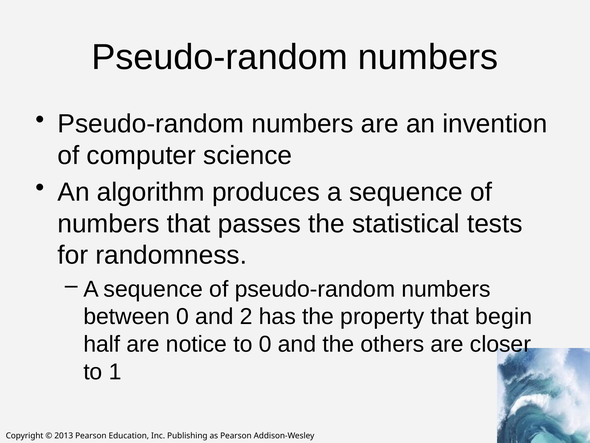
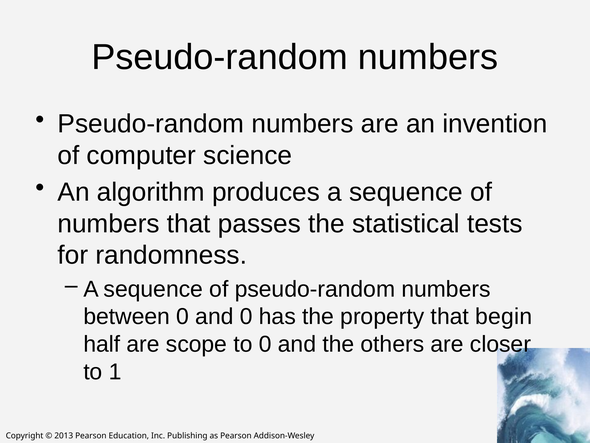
and 2: 2 -> 0 (246, 316)
notice: notice -> scope (196, 344)
